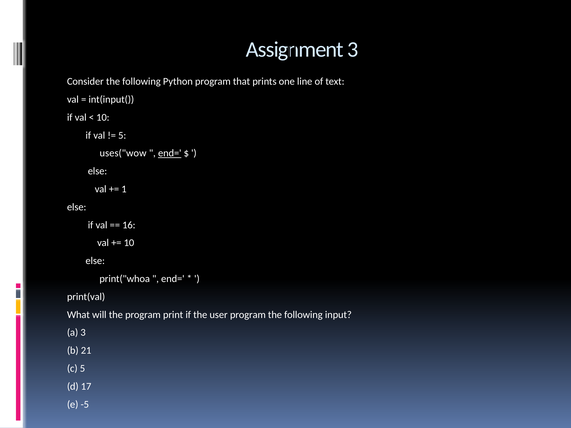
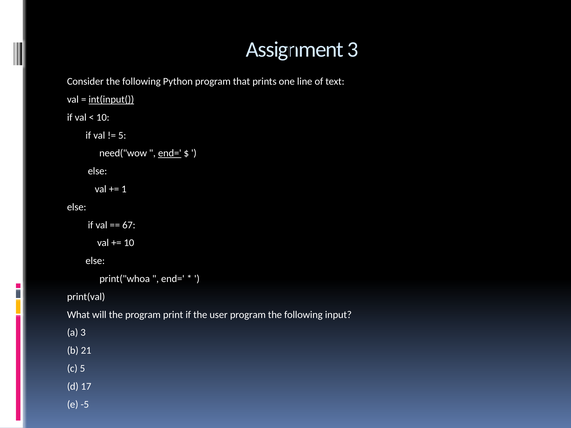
int(input( underline: none -> present (111, 100)
uses("wow: uses("wow -> need("wow (123, 153)
16: 16 -> 67 (129, 225)
